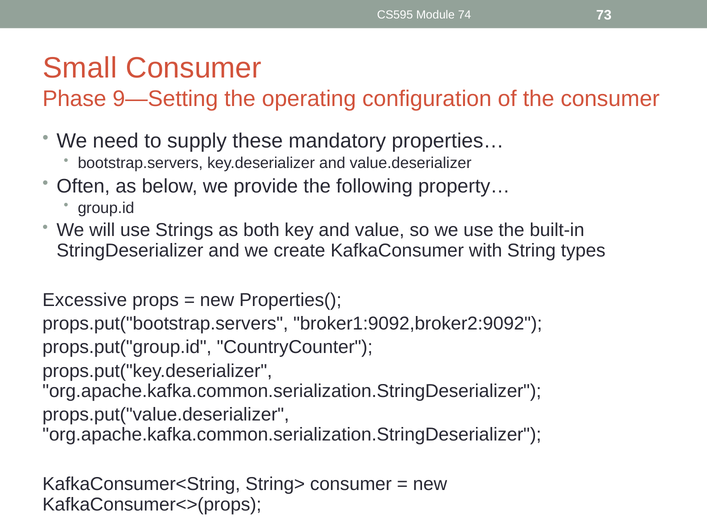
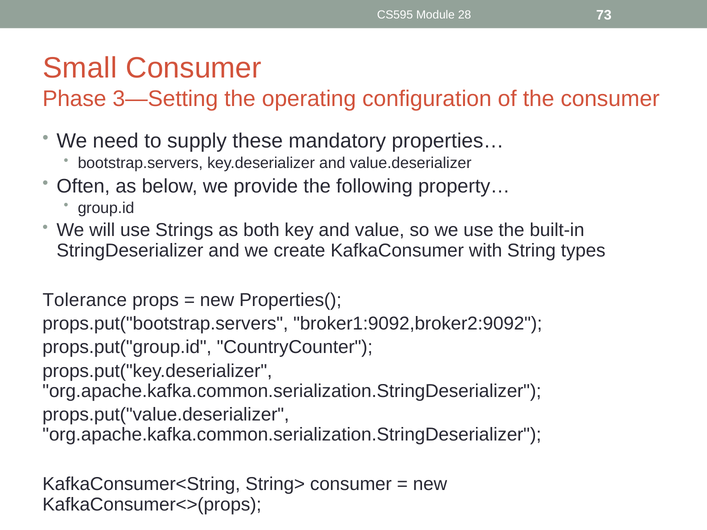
74: 74 -> 28 (465, 15)
9—Setting: 9—Setting -> 3—Setting (165, 99)
Excessive: Excessive -> Tolerance (85, 300)
